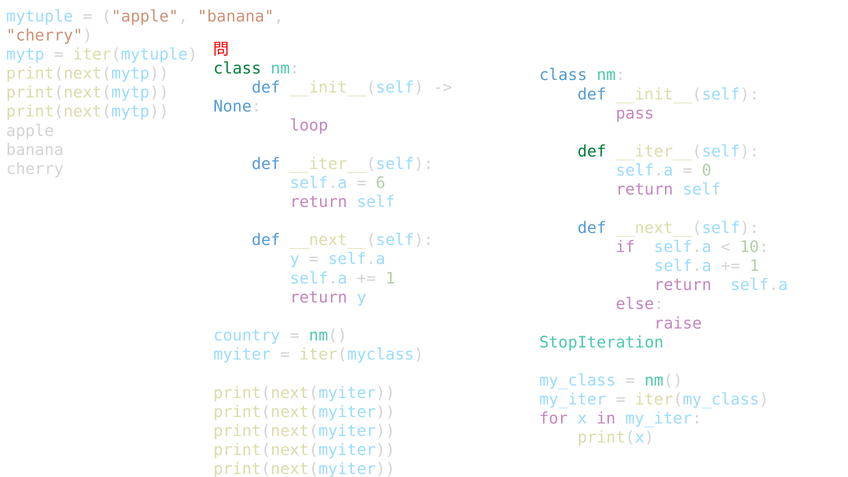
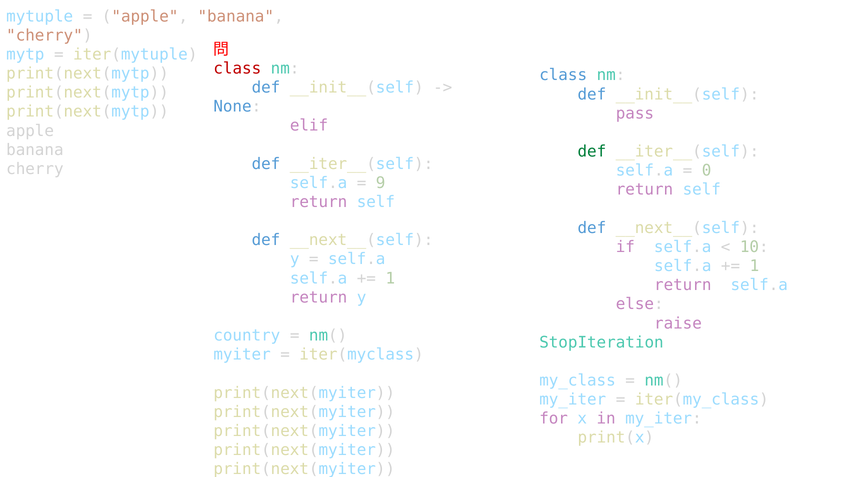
class colour: green -> red (237, 68)
loop: loop -> elif (309, 126)
6: 6 -> 9 (381, 183)
